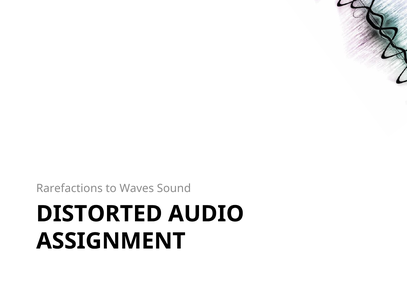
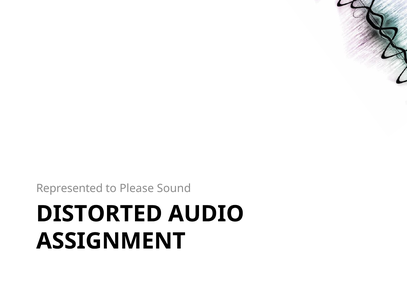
Rarefactions: Rarefactions -> Represented (70, 188)
Waves: Waves -> Please (137, 188)
